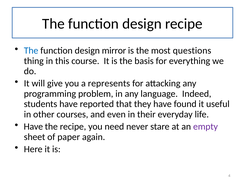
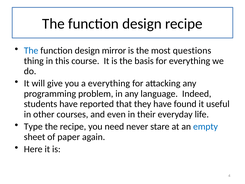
a represents: represents -> everything (109, 83)
Have: Have -> Type (33, 126)
empty colour: purple -> blue (206, 126)
